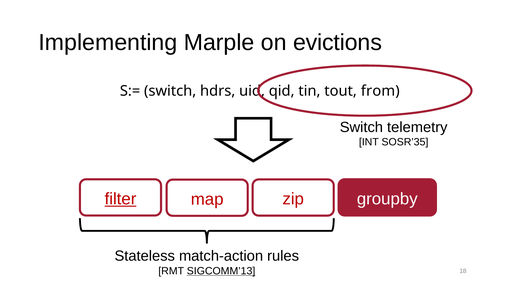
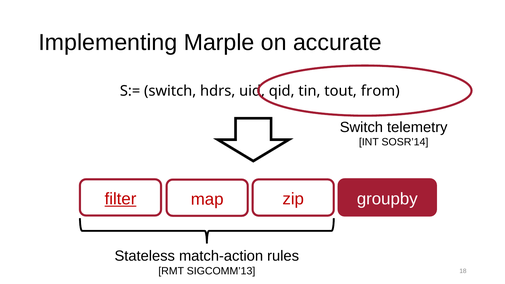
evictions: evictions -> accurate (337, 42)
SOSR’35: SOSR’35 -> SOSR’14 (405, 142)
SIGCOMM’13 underline: present -> none (221, 271)
